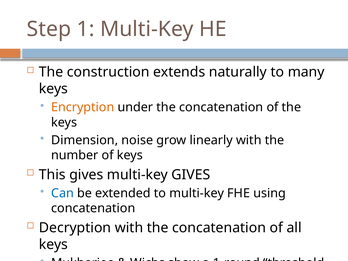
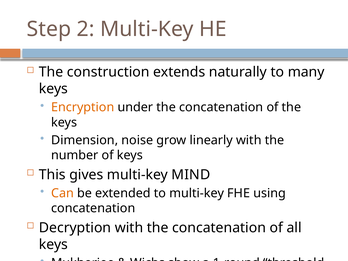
1: 1 -> 2 (86, 29)
multi-key GIVES: GIVES -> MIND (191, 175)
Can colour: blue -> orange (62, 193)
